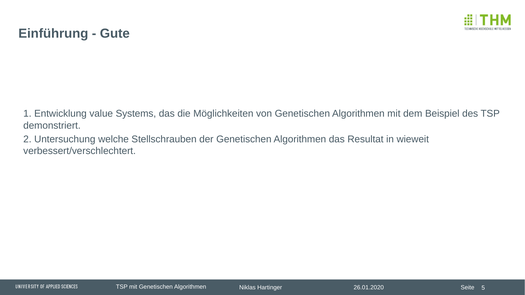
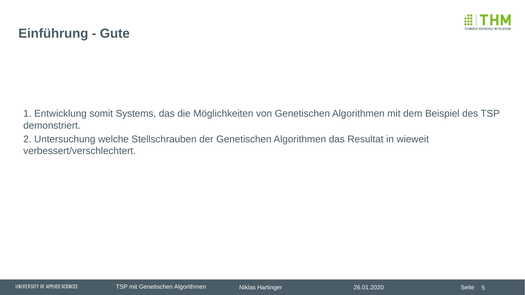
value: value -> somit (101, 114)
